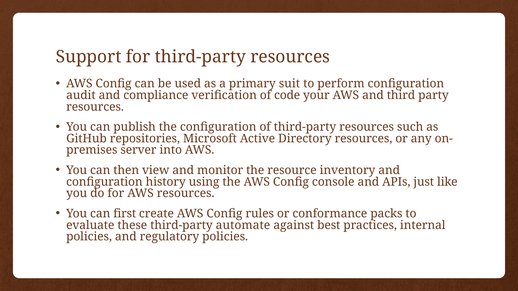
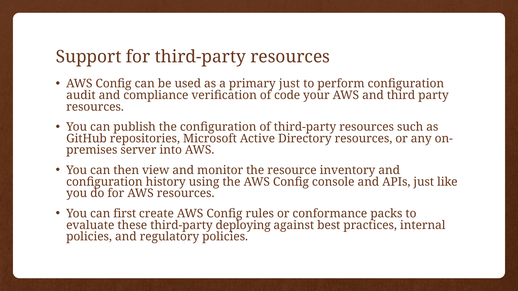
primary suit: suit -> just (289, 84)
automate: automate -> deploying (243, 225)
